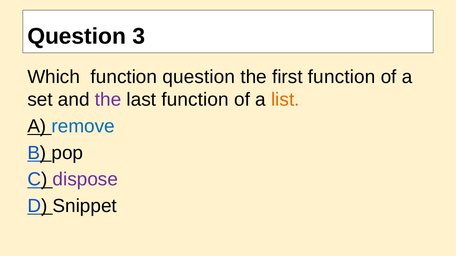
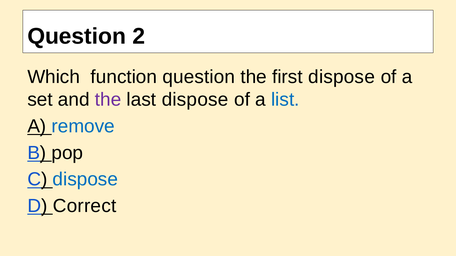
3: 3 -> 2 (139, 36)
first function: function -> dispose (342, 77)
last function: function -> dispose (195, 100)
list colour: orange -> blue (285, 100)
dispose colour: purple -> blue (85, 180)
Snippet: Snippet -> Correct (85, 206)
